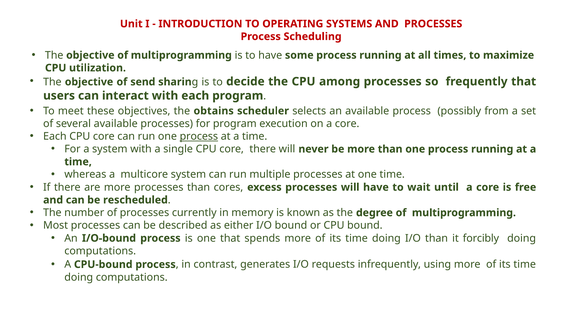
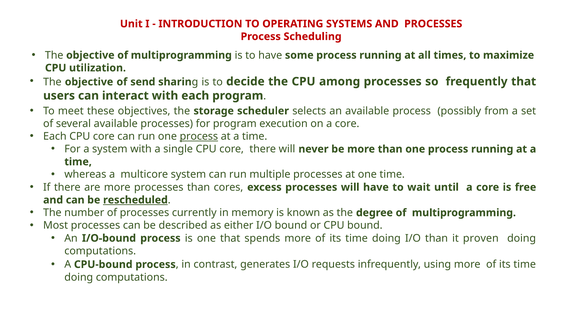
obtains: obtains -> storage (214, 111)
rescheduled underline: none -> present (135, 200)
forcibly: forcibly -> proven (481, 238)
